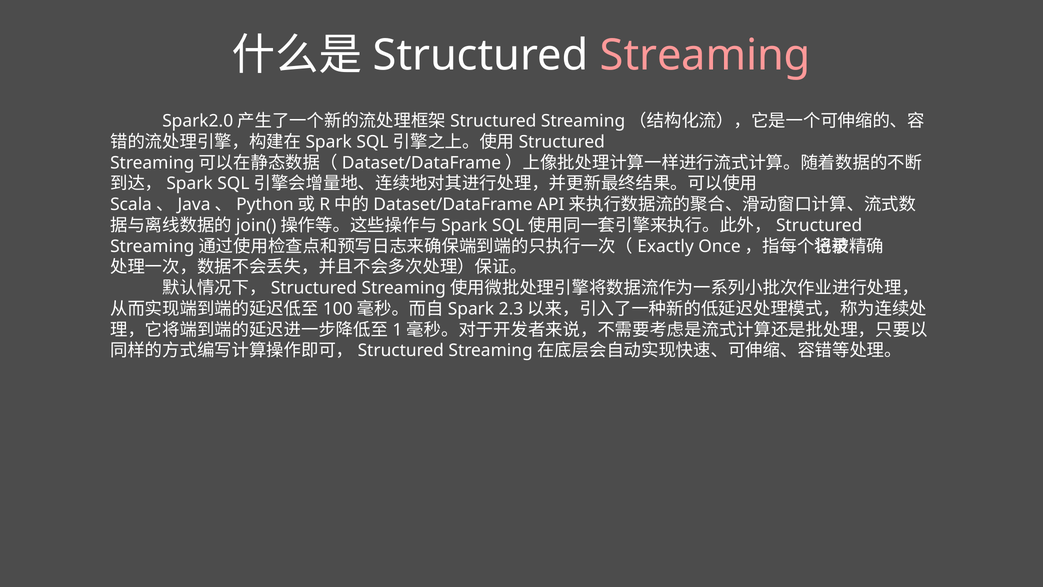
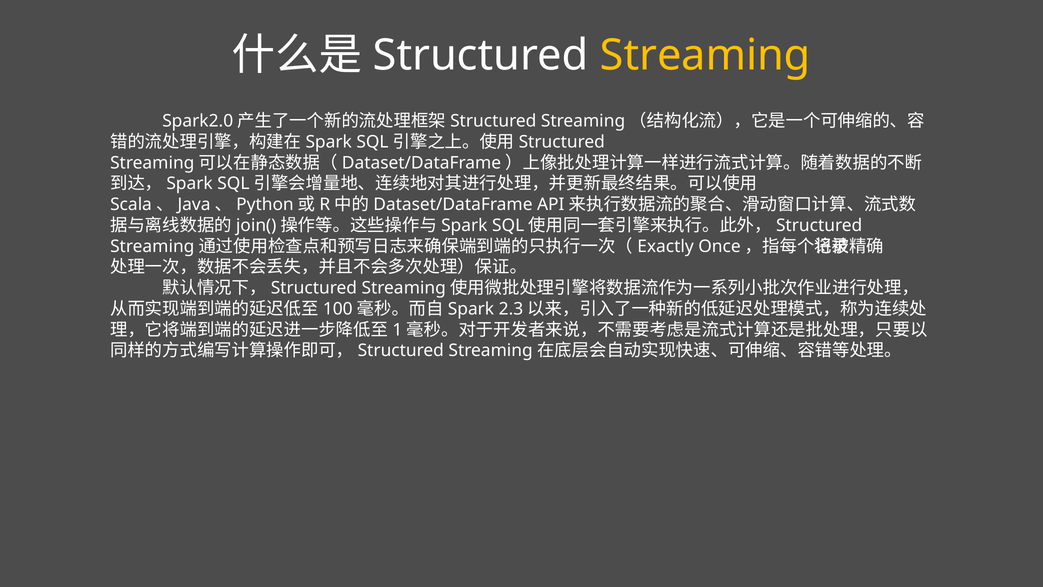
Streaming colour: pink -> yellow (705, 55)
